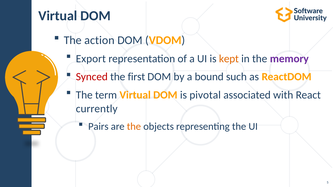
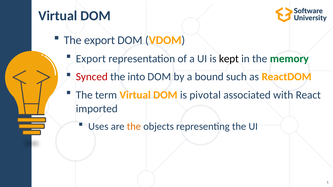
The action: action -> export (100, 40)
kept colour: orange -> black (229, 59)
memory colour: purple -> green (289, 59)
first: first -> into (136, 77)
currently: currently -> imported (97, 109)
Pairs: Pairs -> Uses (98, 127)
